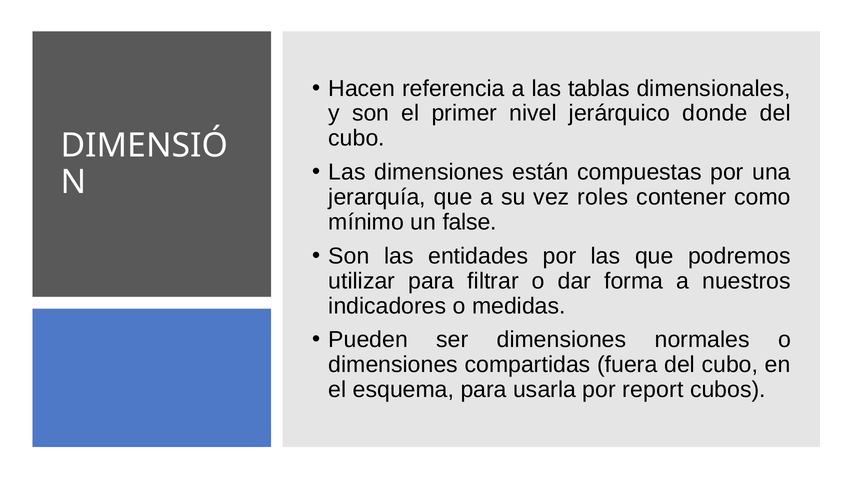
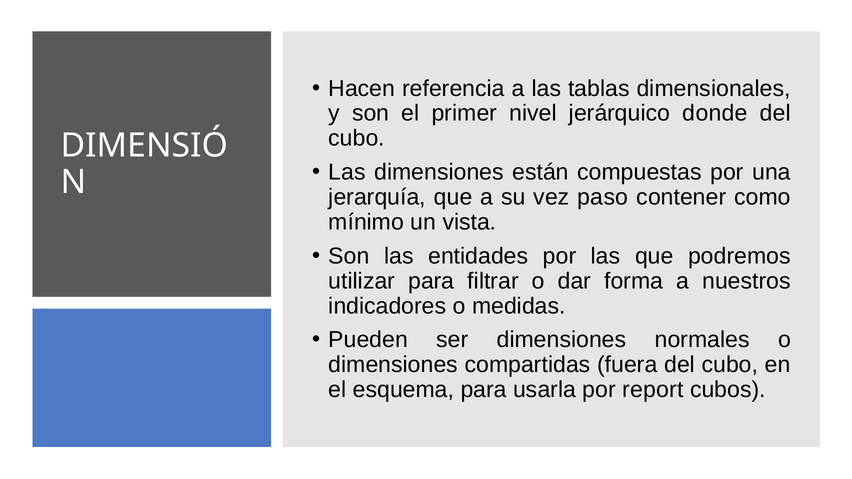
roles: roles -> paso (603, 197)
false: false -> vista (469, 222)
